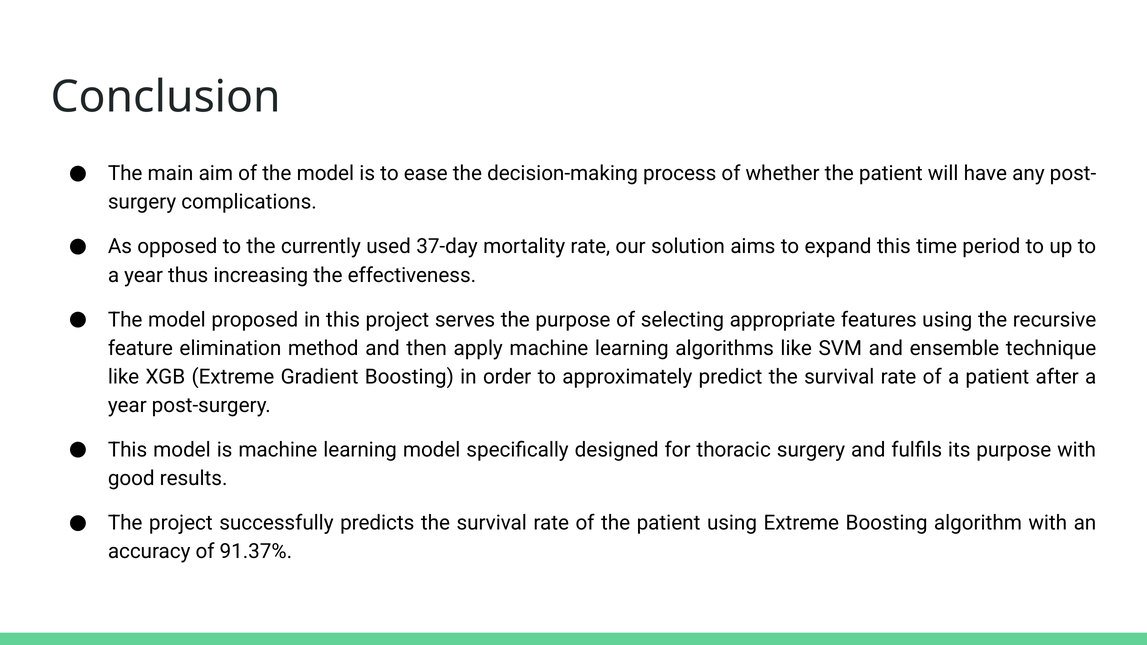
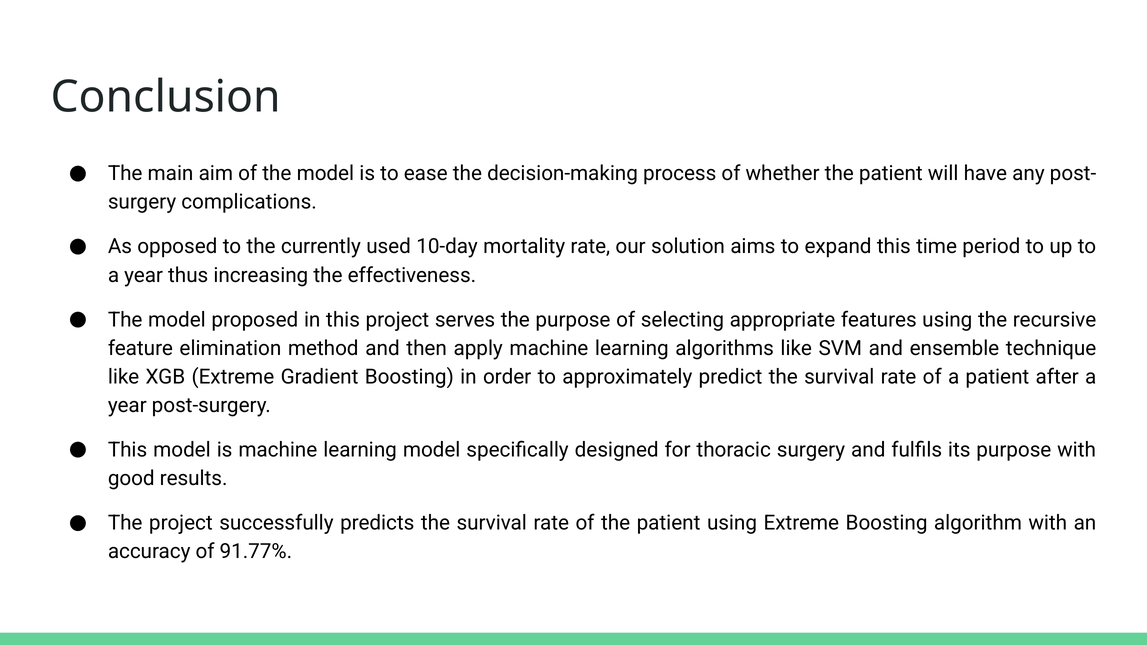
37-day: 37-day -> 10-day (447, 247)
91.37%: 91.37% -> 91.77% (256, 552)
